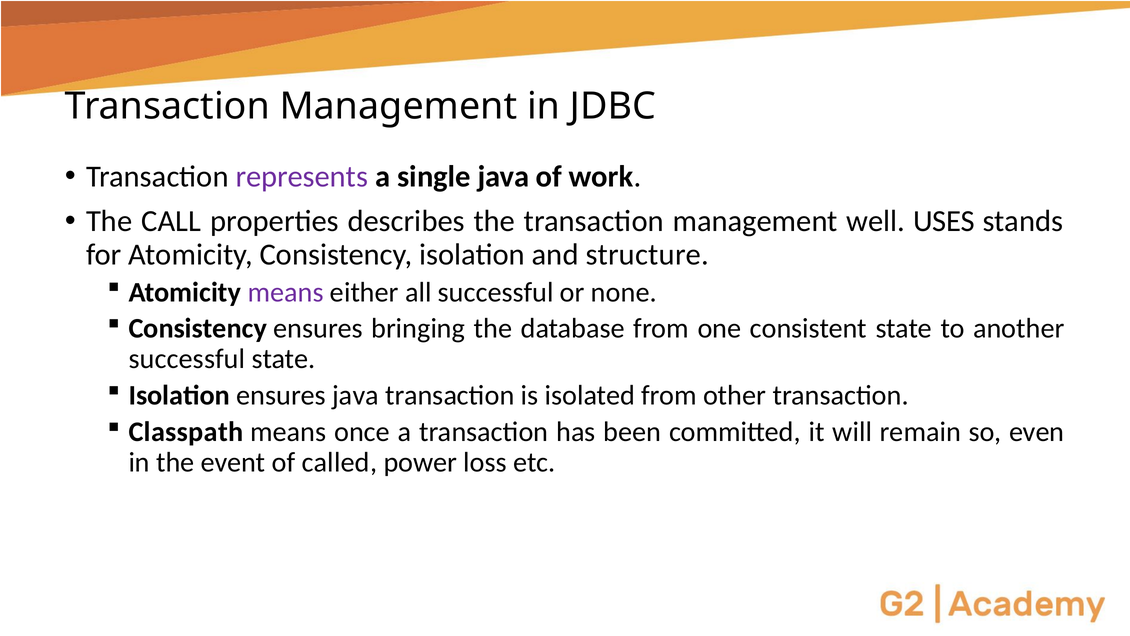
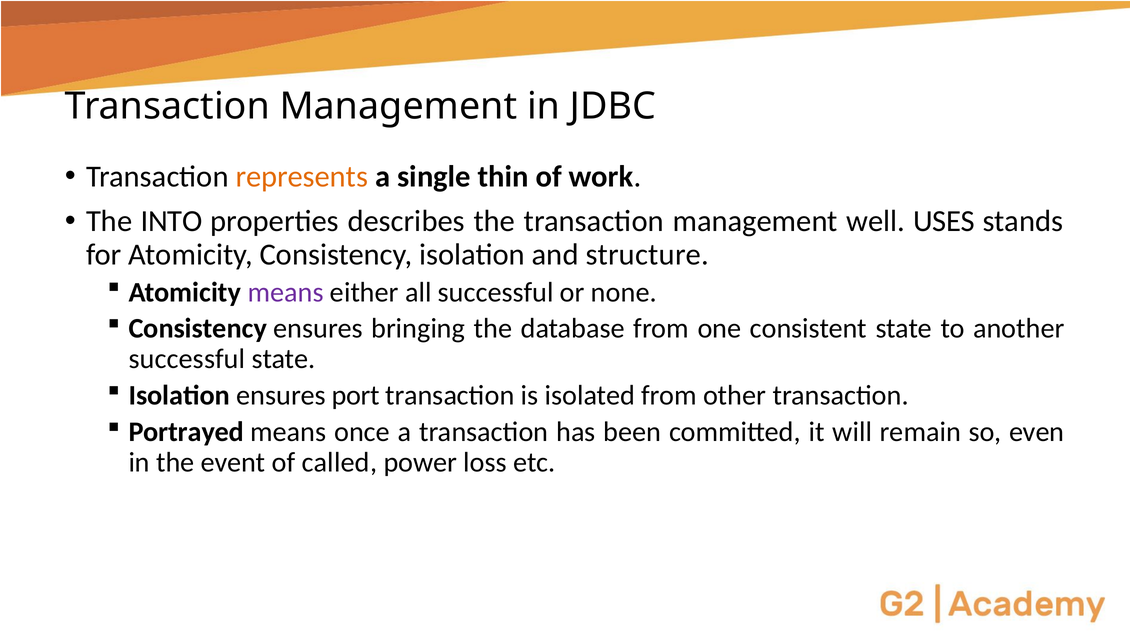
represents colour: purple -> orange (302, 176)
single java: java -> thin (503, 176)
CALL: CALL -> INTO (171, 221)
ensures java: java -> port (356, 395)
Classpath: Classpath -> Portrayed (186, 432)
